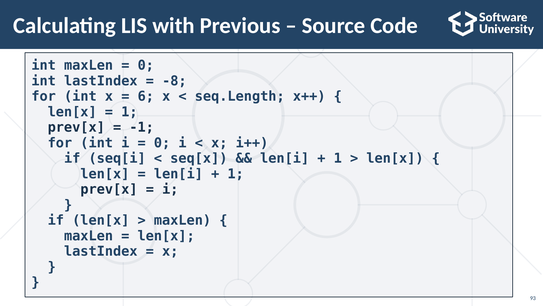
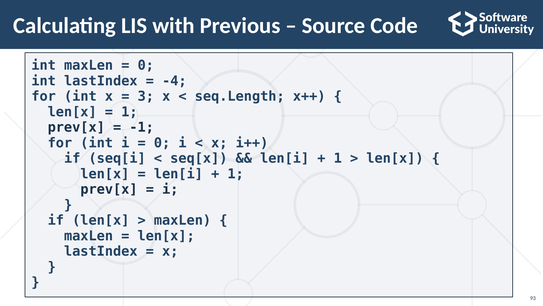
-8: -8 -> -4 (174, 81)
6: 6 -> 3 (146, 96)
